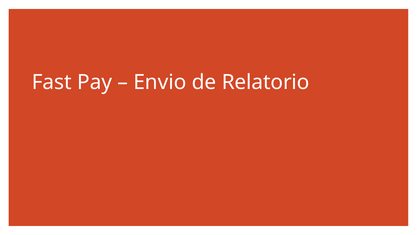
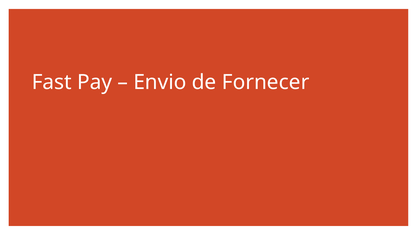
Relatorio: Relatorio -> Fornecer (266, 82)
